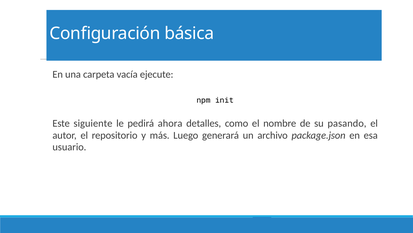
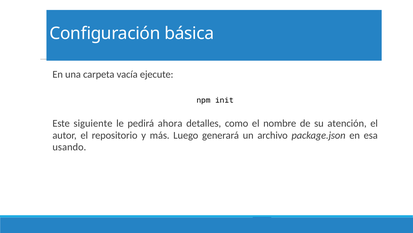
pasando: pasando -> atención (347, 123)
usuario: usuario -> usando (69, 147)
